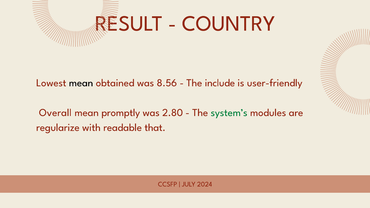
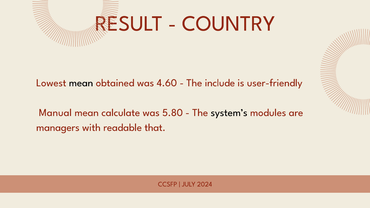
8.56: 8.56 -> 4.60 (167, 83)
Overall: Overall -> Manual (55, 113)
promptly: promptly -> calculate (121, 113)
2.80: 2.80 -> 5.80 (173, 113)
system’s colour: green -> black (229, 113)
regularize: regularize -> managers (58, 127)
